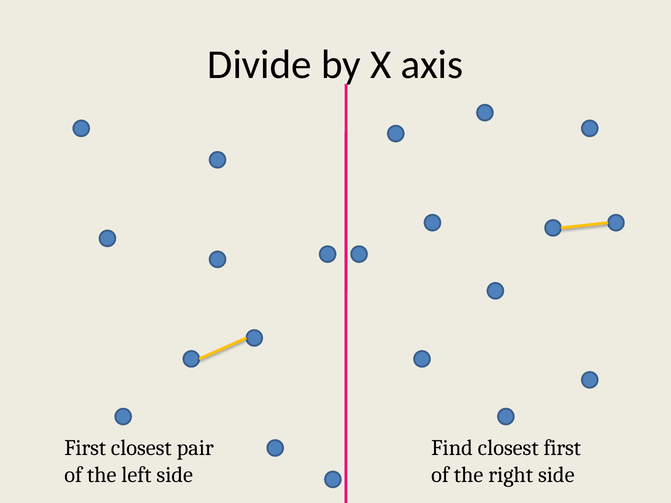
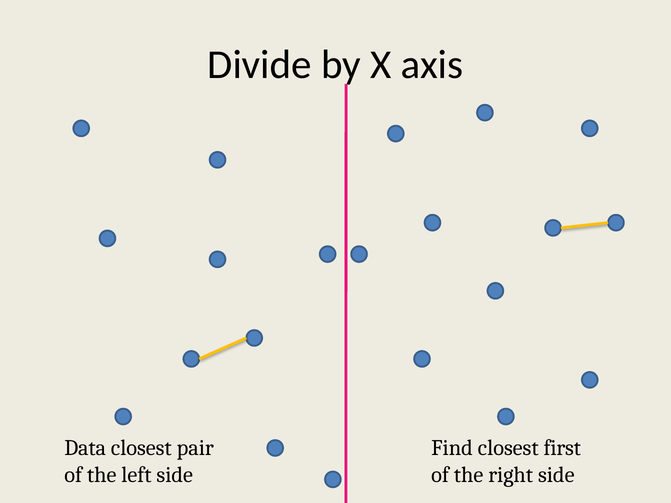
First: First -> Data (85, 448)
